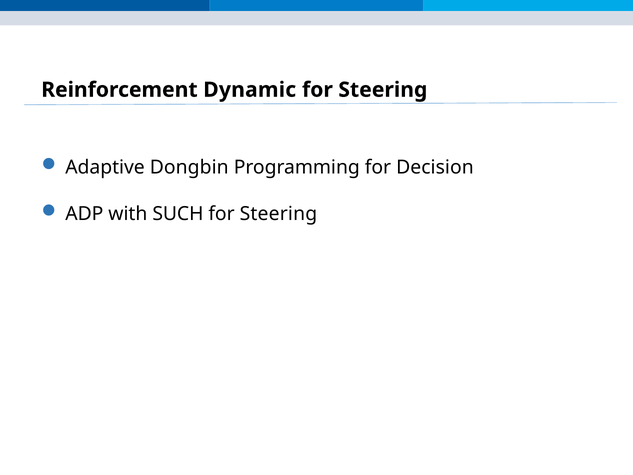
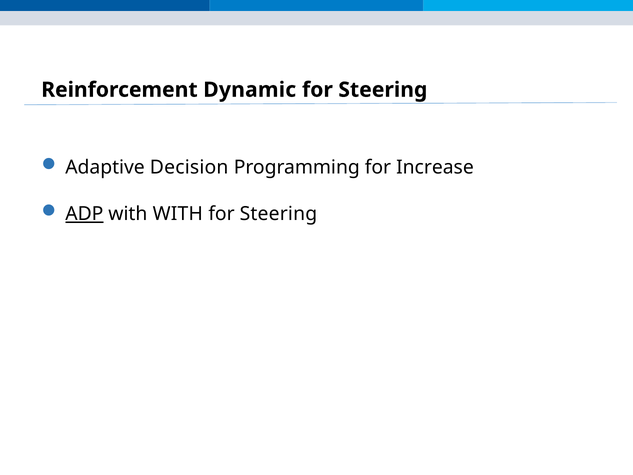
Dongbin: Dongbin -> Decision (189, 167)
Decision: Decision -> Increase (435, 167)
ADP underline: none -> present (84, 214)
with SUCH: SUCH -> WITH (178, 214)
